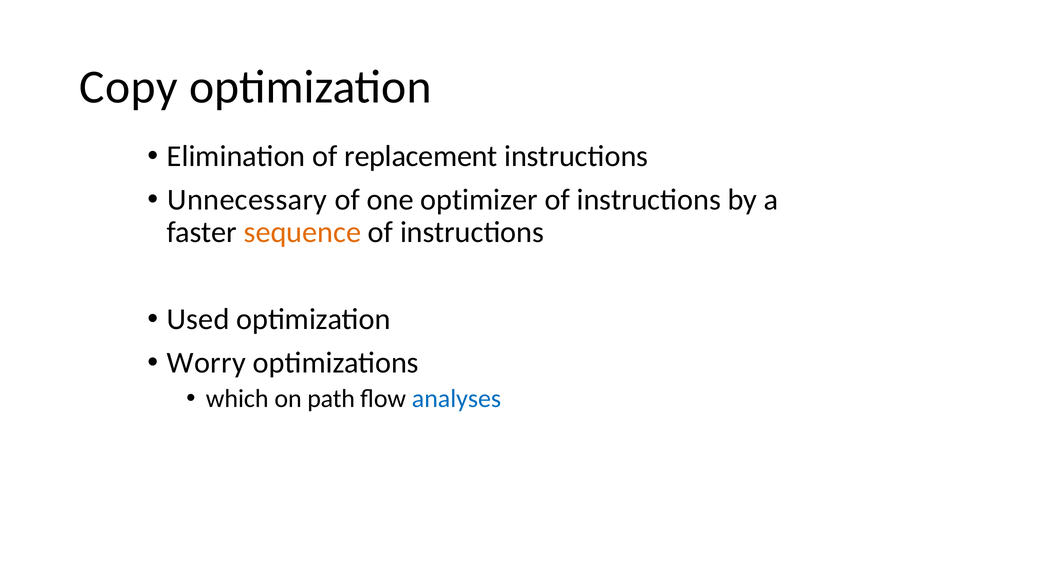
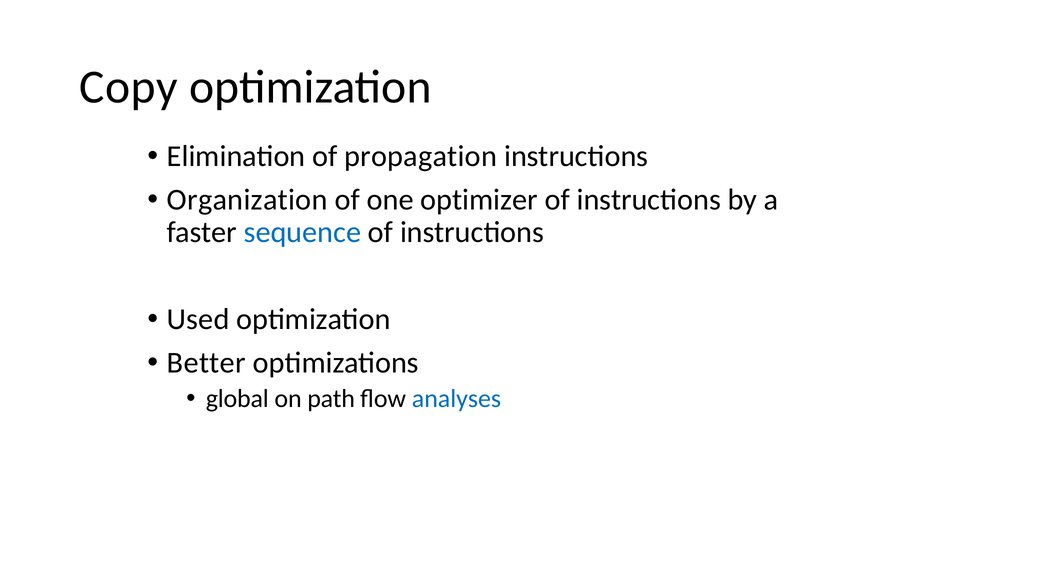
replacement: replacement -> propagation (421, 156)
Unnecessary: Unnecessary -> Organization (247, 200)
sequence colour: orange -> blue (302, 233)
Worry: Worry -> Better (206, 363)
which: which -> global (237, 399)
